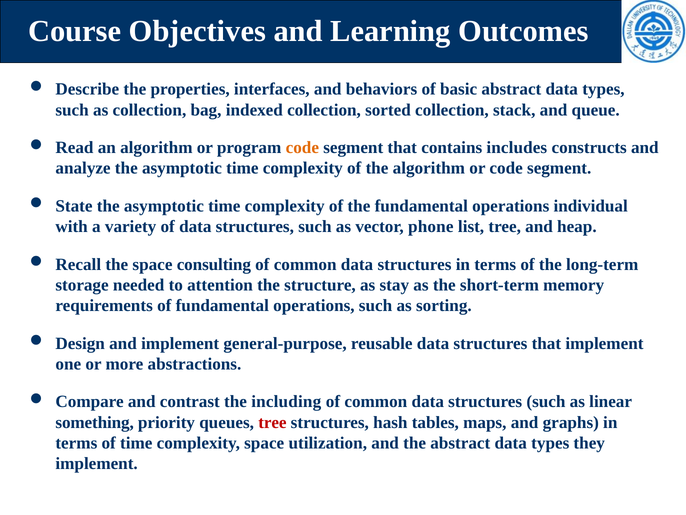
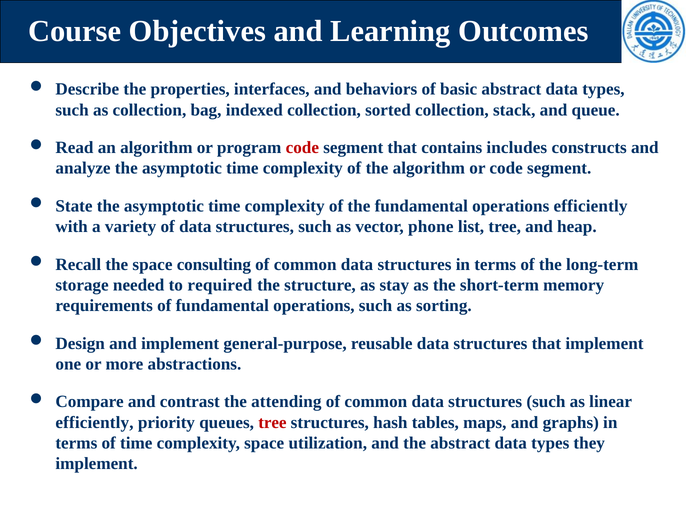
code colour: orange -> red (302, 148)
operations individual: individual -> efficiently (591, 206)
attention: attention -> required (220, 285)
including: including -> attending (286, 401)
something: something -> efficiently (95, 422)
